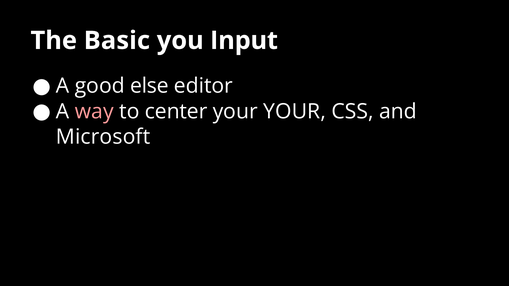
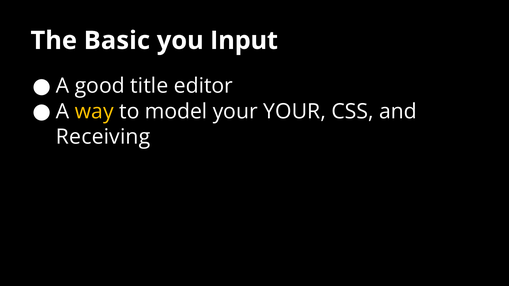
else: else -> title (149, 86)
way colour: pink -> yellow (94, 112)
center: center -> model (176, 112)
Microsoft: Microsoft -> Receiving (103, 137)
